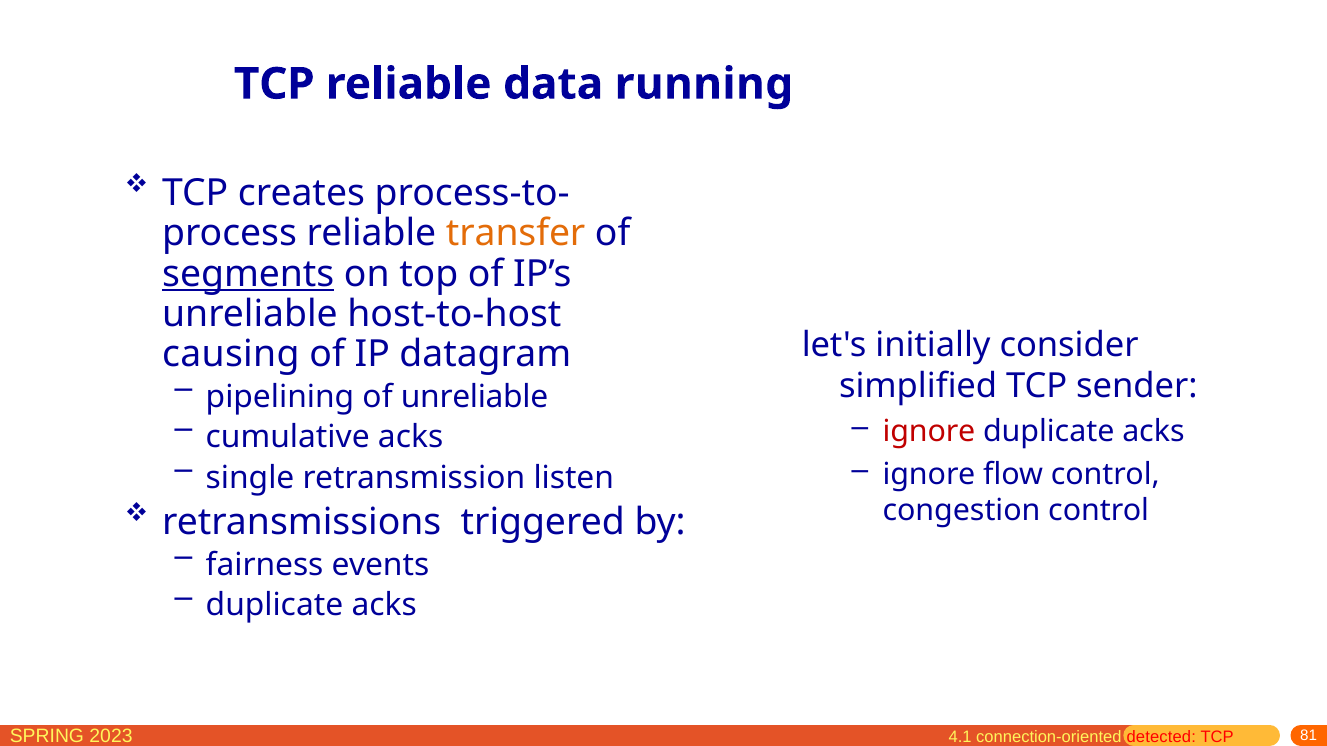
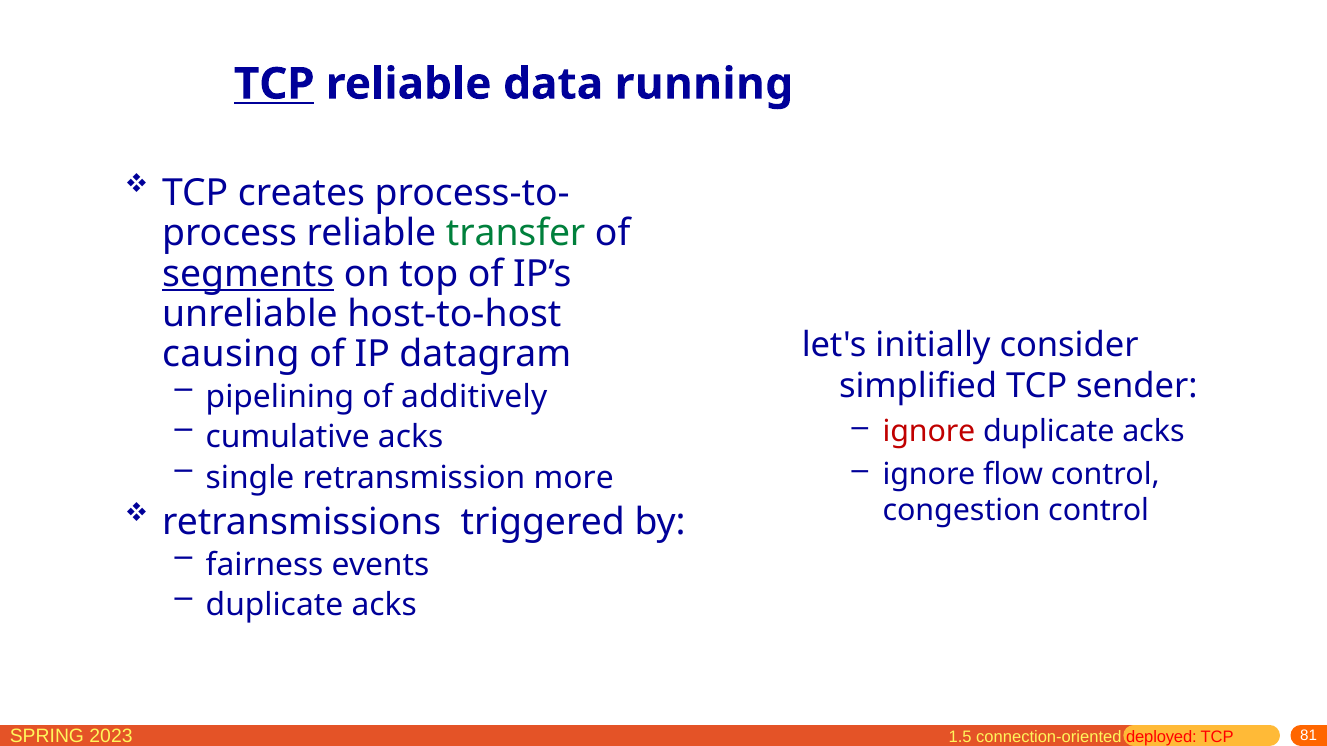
TCP underline: none -> present (274, 84)
transfer colour: orange -> green (516, 234)
of unreliable: unreliable -> additively (474, 397)
listen: listen -> more (574, 478)
4.1: 4.1 -> 1.5 (960, 737)
detected: detected -> deployed (1161, 737)
